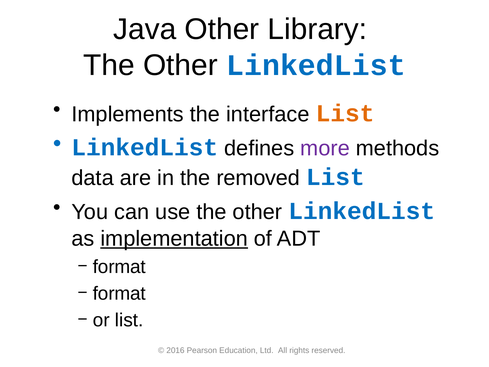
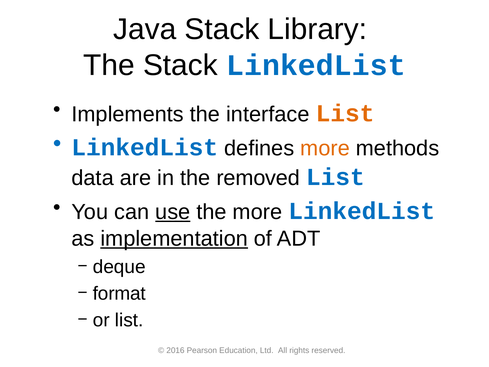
Java Other: Other -> Stack (222, 29)
Other: Other -> Stack (180, 65)
more colour: purple -> orange (325, 148)
use underline: none -> present (173, 212)
other: other -> more (257, 212)
format: format -> deque (119, 267)
